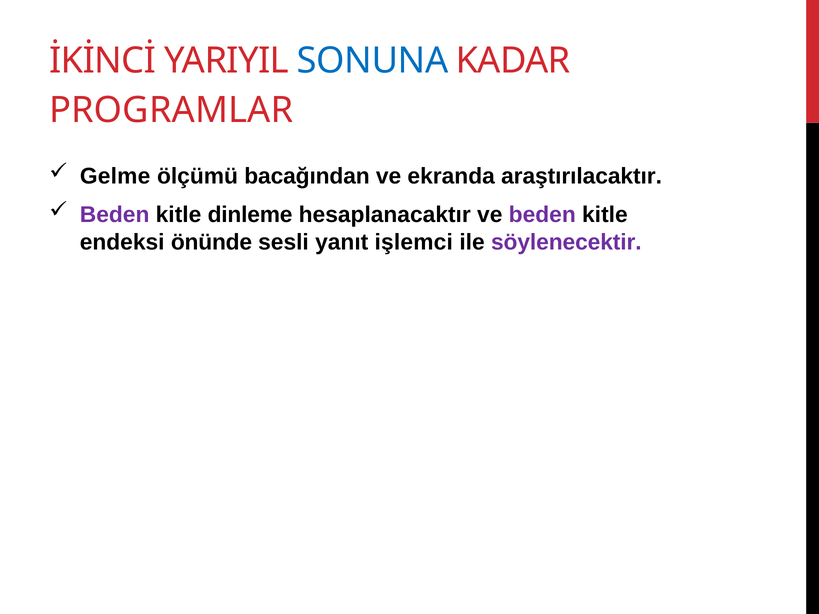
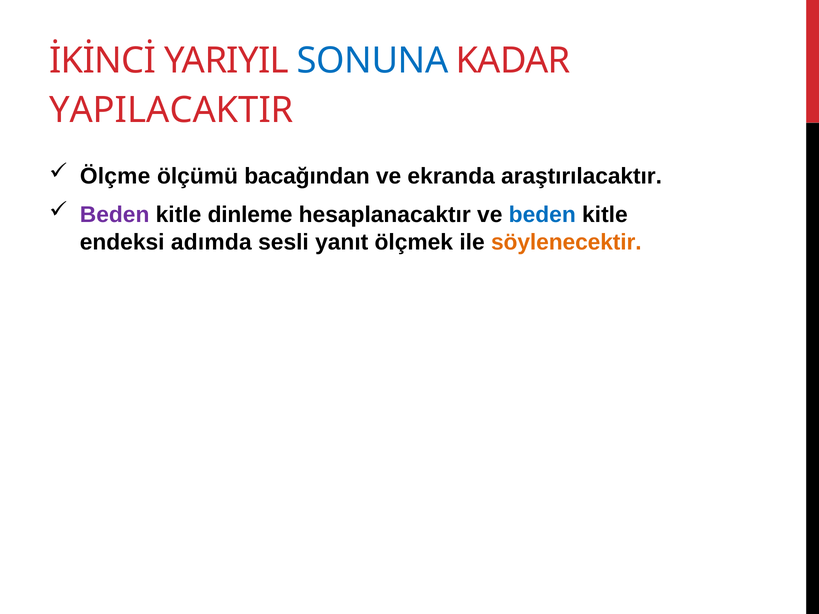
PROGRAMLAR: PROGRAMLAR -> YAPILACAKTIR (171, 110)
Gelme: Gelme -> Ölçme (115, 176)
beden colour: purple -> blue (542, 215)
önünde: önünde -> adımda (211, 242)
işlemci: işlemci -> ölçmek (414, 242)
söylenecektir colour: purple -> orange (566, 242)
